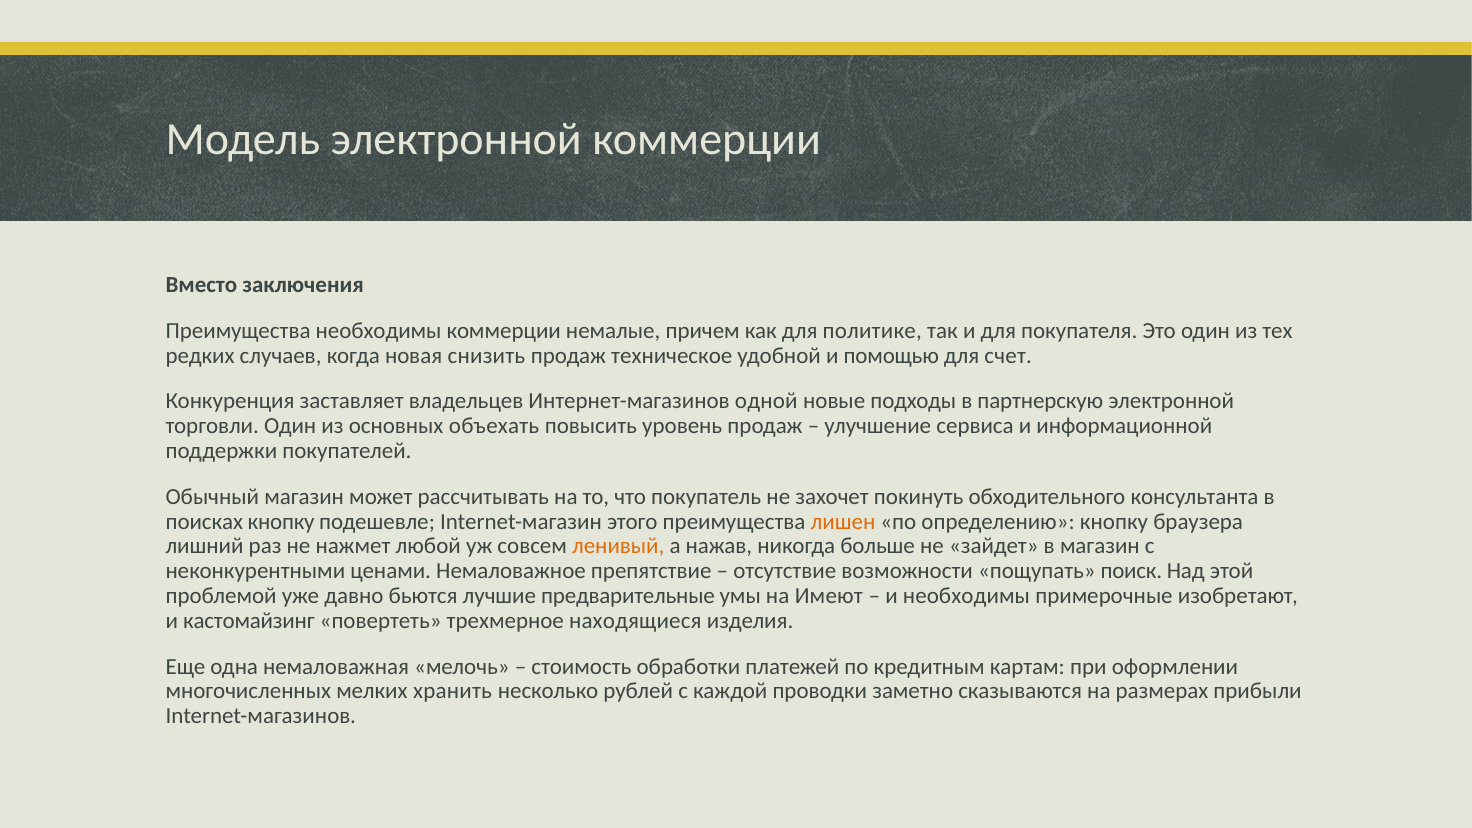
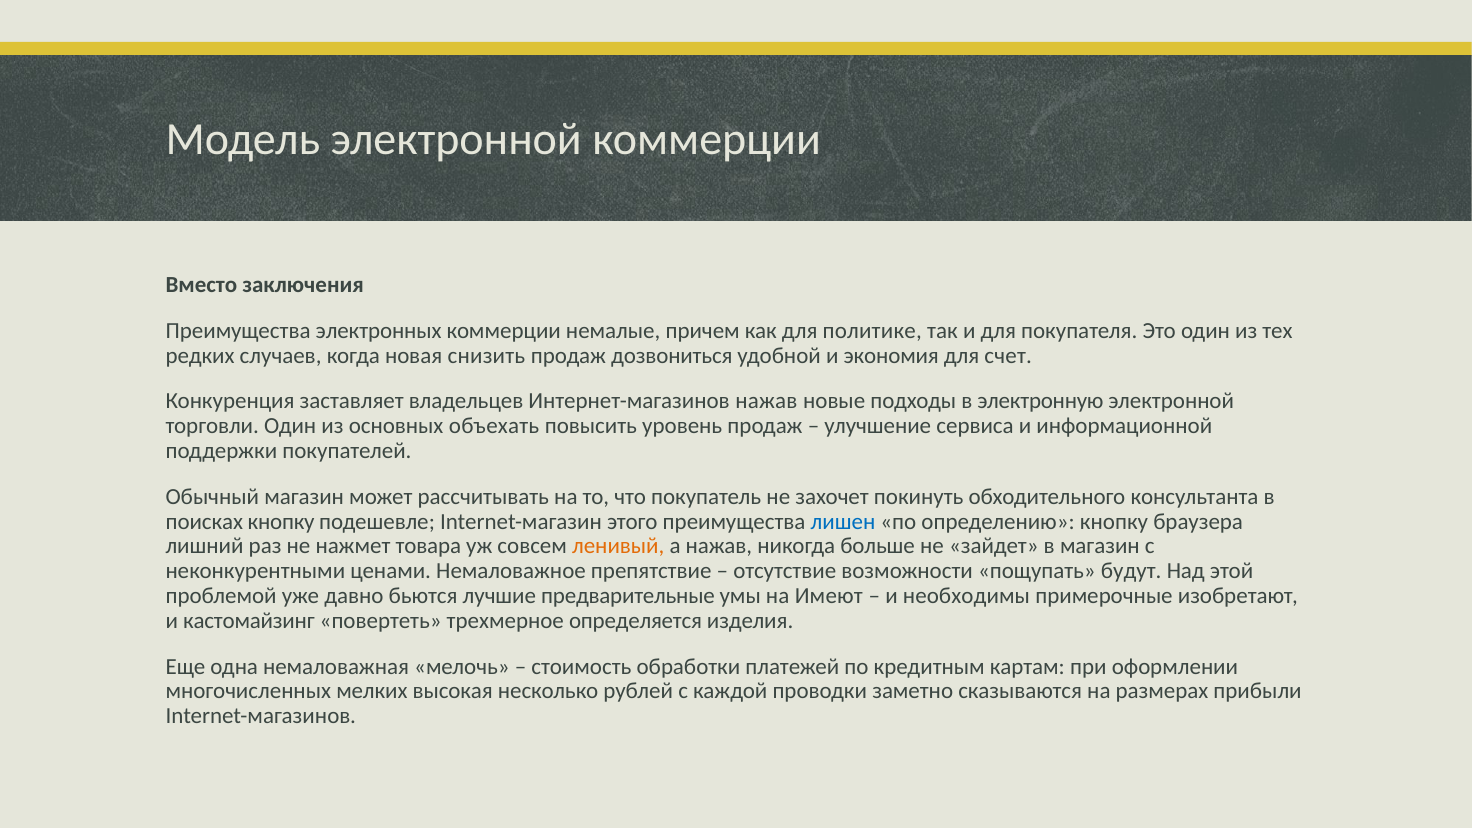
Преимущества необходимы: необходимы -> электронных (379, 331)
техническое: техническое -> дозвониться (672, 356)
помощью: помощью -> экономия (891, 356)
Интернет-магазинов одной: одной -> нажав (766, 401)
партнерскую: партнерскую -> электронную (1040, 401)
лишен colour: orange -> blue (843, 522)
любой: любой -> товара (428, 546)
поиск: поиск -> будут (1131, 571)
находящиеся: находящиеся -> определяется (636, 621)
хранить: хранить -> высокая (453, 691)
